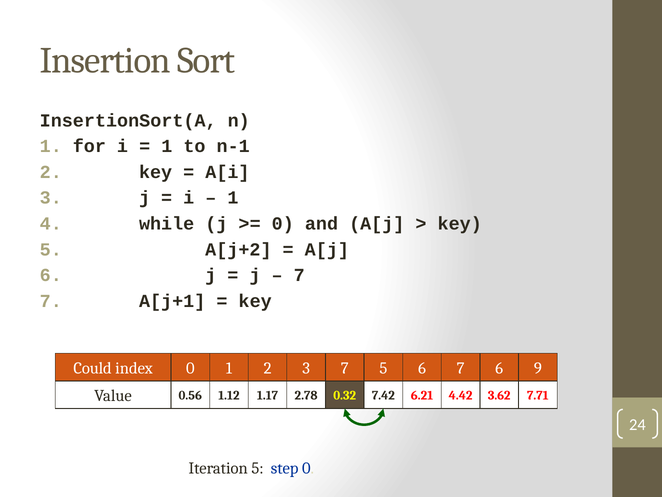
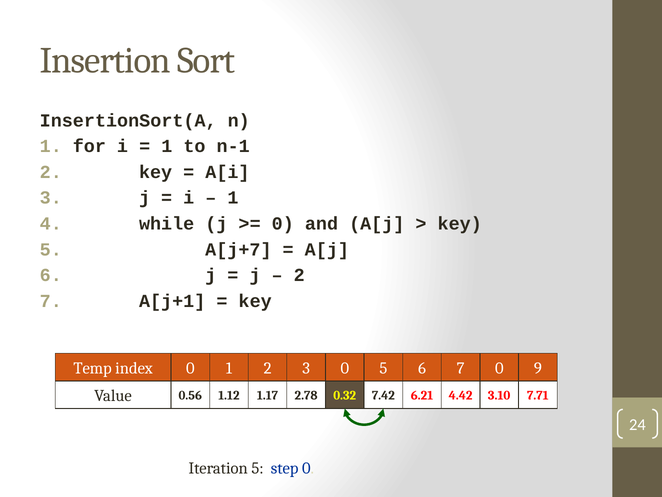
A[j+2: A[j+2 -> A[j+7 (238, 249)
7: 7 -> 2 (299, 275)
Could: Could -> Temp (93, 368)
3 7: 7 -> 0 (345, 368)
1 6: 6 -> 0 (499, 368)
3.62: 3.62 -> 3.10 (499, 395)
